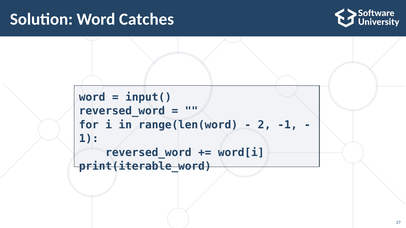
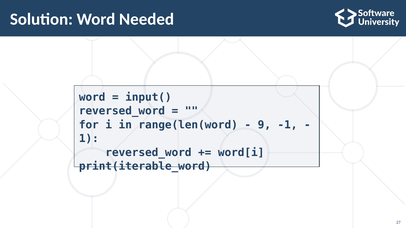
Catches: Catches -> Needed (147, 19)
2: 2 -> 9 (264, 125)
